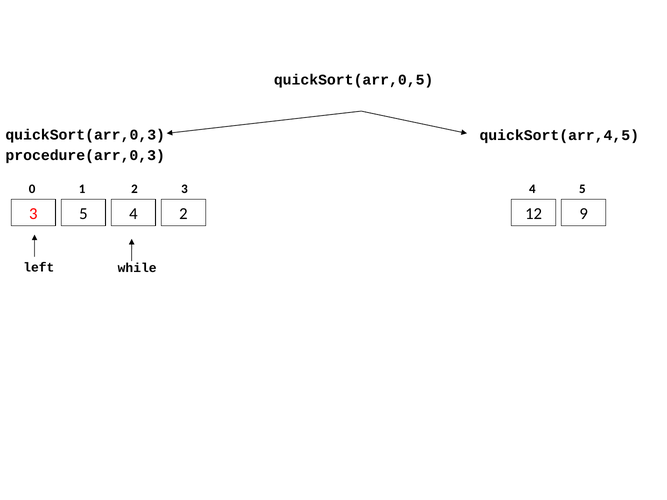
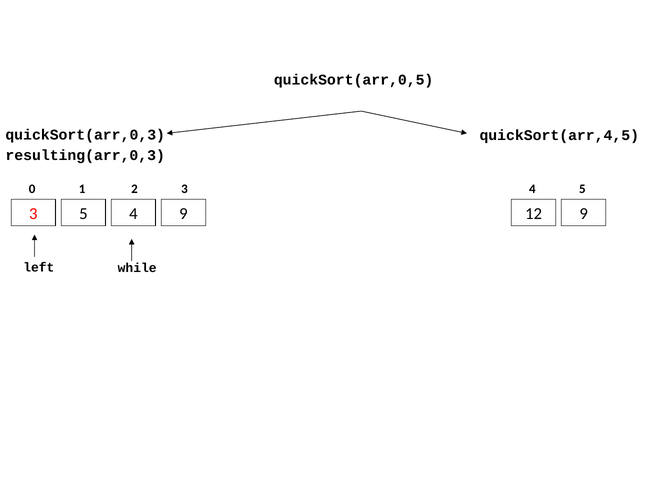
procedure(arr,0,3: procedure(arr,0,3 -> resulting(arr,0,3 (85, 155)
4 2: 2 -> 9 (183, 214)
